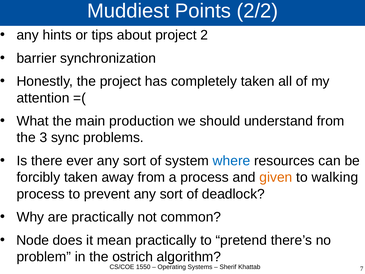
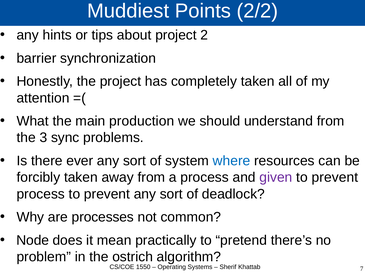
given colour: orange -> purple (276, 177)
walking: walking -> prevent (335, 177)
are practically: practically -> processes (103, 217)
